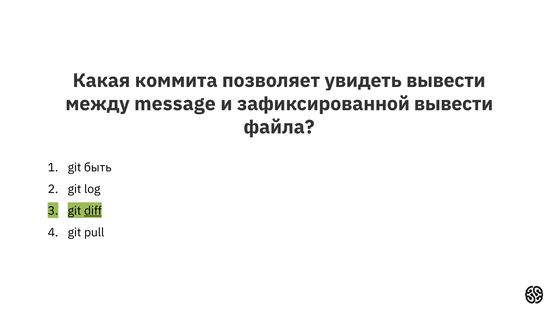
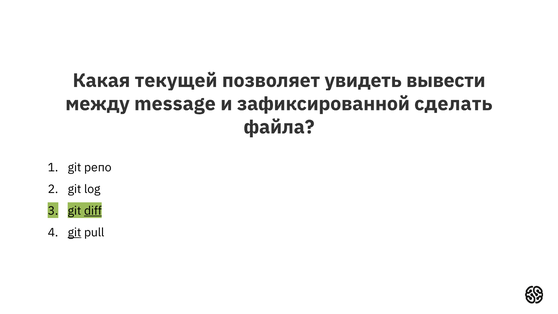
коммита: коммита -> текущей (176, 80)
зафиксированной вывести: вывести -> сделать (453, 104)
быть: быть -> репо (98, 167)
git underline: none -> present (74, 232)
